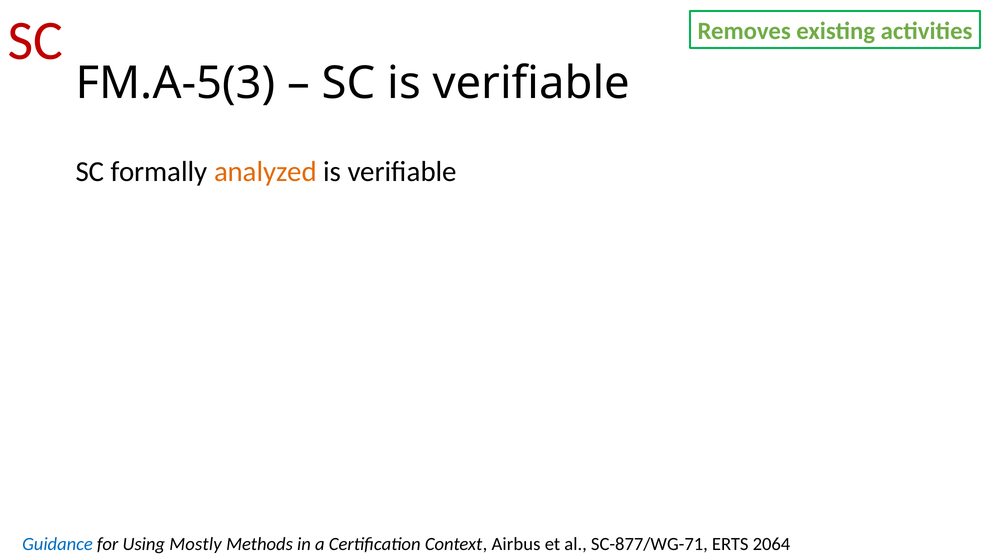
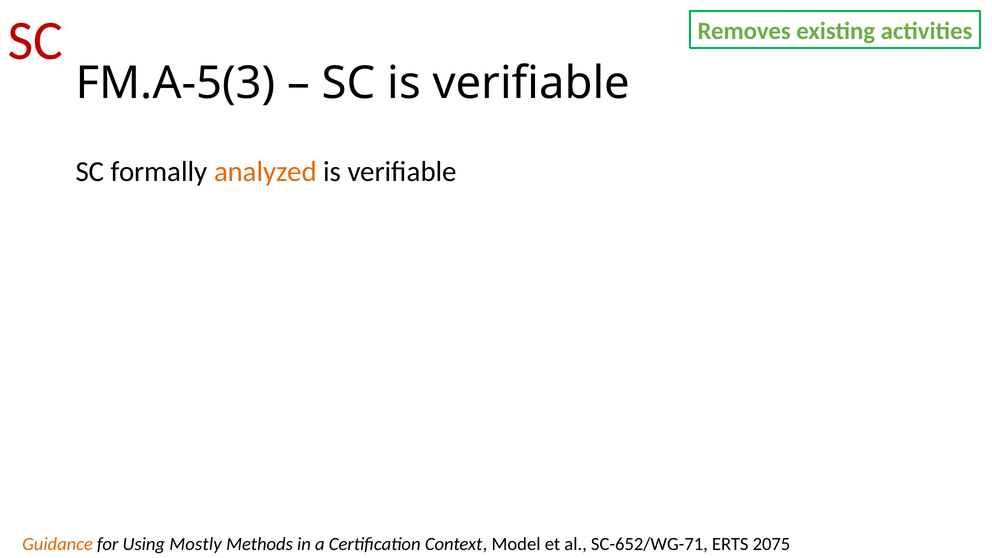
Guidance colour: blue -> orange (57, 544)
Airbus: Airbus -> Model (516, 544)
SC-877/WG-71: SC-877/WG-71 -> SC-652/WG-71 (649, 544)
2064: 2064 -> 2075 (771, 544)
